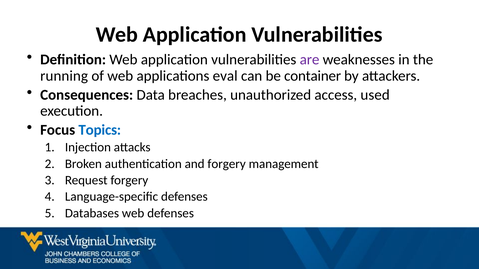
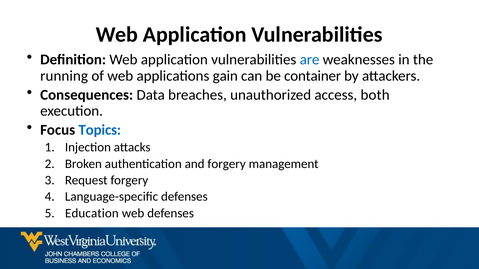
are colour: purple -> blue (310, 60)
eval: eval -> gain (225, 76)
used: used -> both (375, 95)
Databases: Databases -> Education (92, 214)
